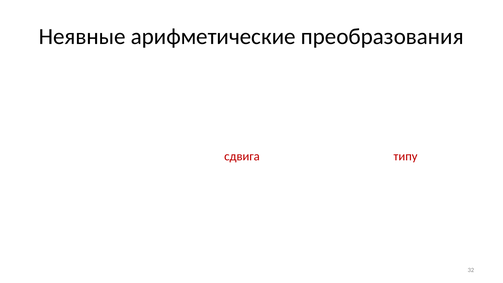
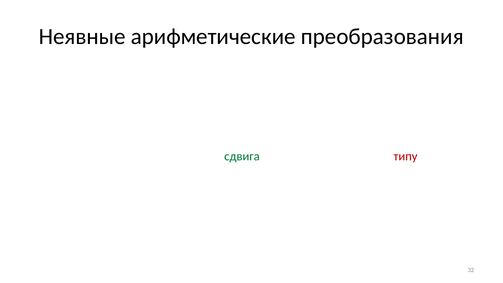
сдвига colour: red -> green (242, 156)
